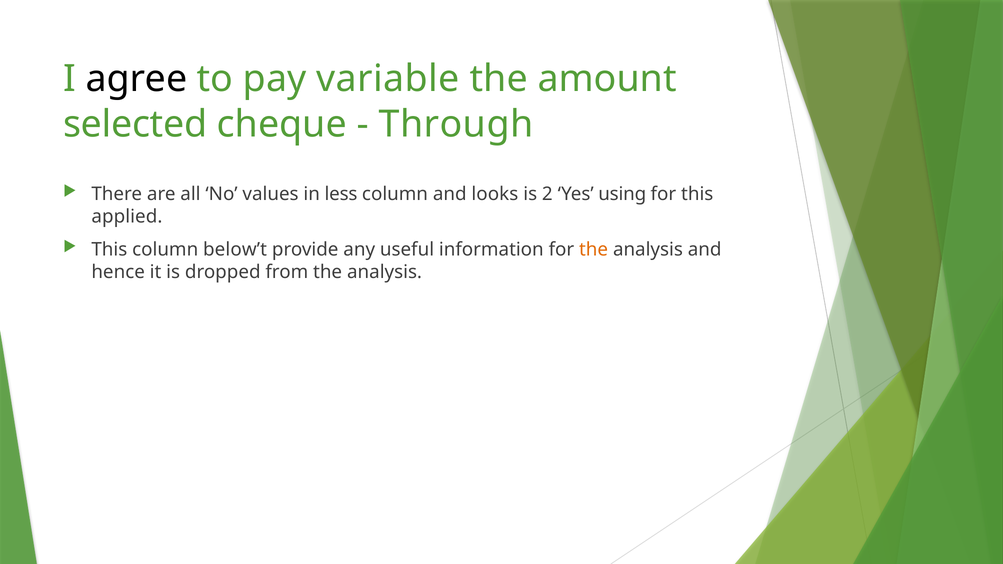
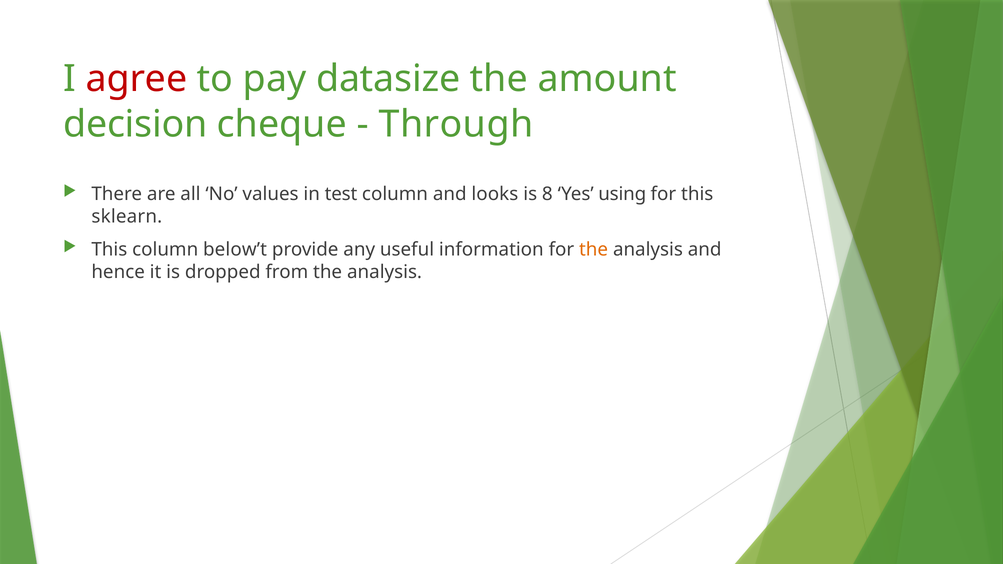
agree colour: black -> red (136, 79)
variable: variable -> datasize (388, 79)
selected: selected -> decision (135, 124)
less: less -> test (341, 194)
2: 2 -> 8 (547, 194)
applied: applied -> sklearn (127, 217)
